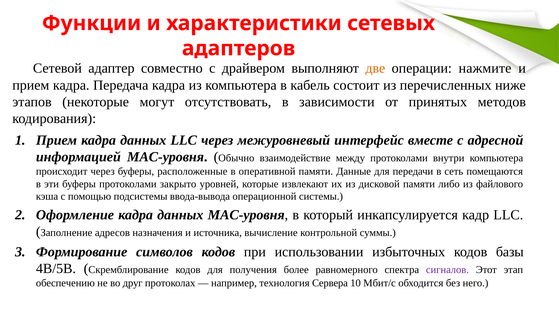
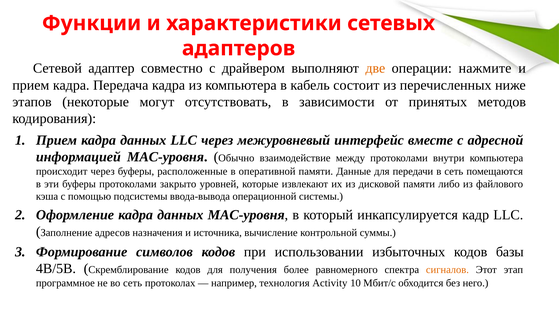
сигналов colour: purple -> orange (447, 270)
обеспечению: обеспечению -> программное (65, 283)
во друг: друг -> сеть (133, 283)
Сервера: Сервера -> Activity (330, 283)
